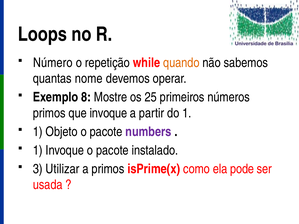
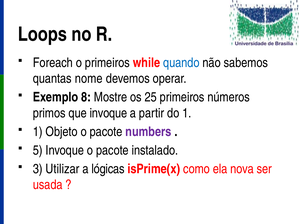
Número: Número -> Foreach (53, 63)
o repetição: repetição -> primeiros (107, 63)
quando colour: orange -> blue (181, 63)
1: 1 -> 5 (38, 150)
a primos: primos -> lógicas (108, 169)
pode: pode -> nova (242, 169)
